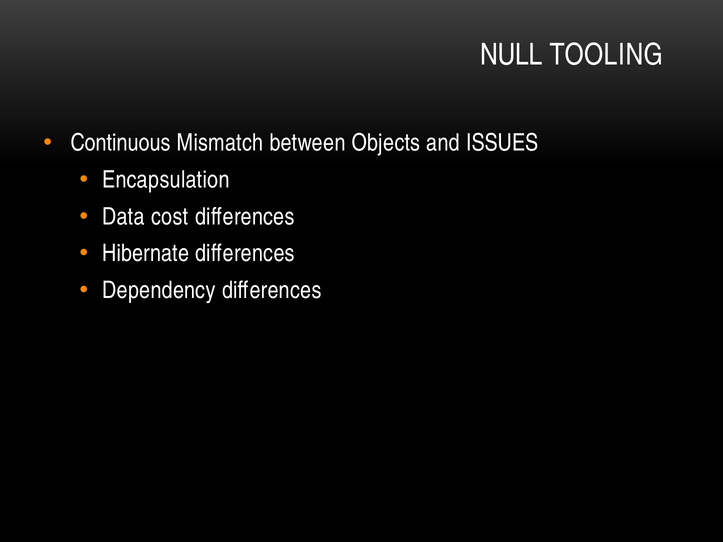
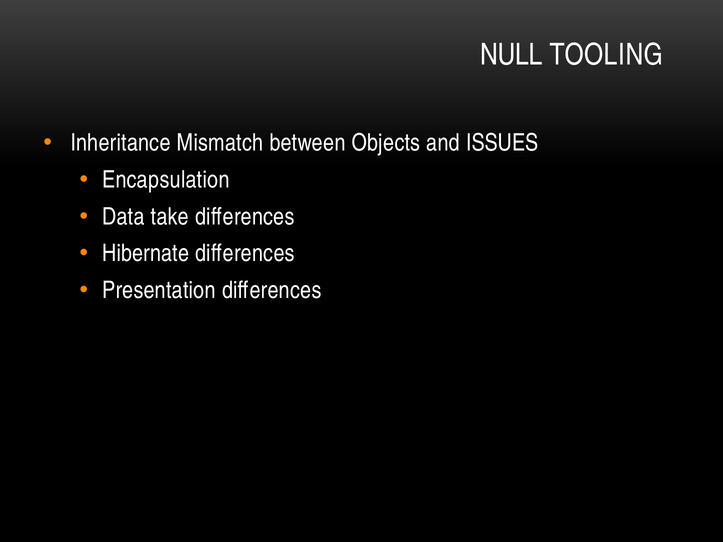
Continuous: Continuous -> Inheritance (121, 143)
cost: cost -> take (170, 217)
Dependency: Dependency -> Presentation (159, 290)
